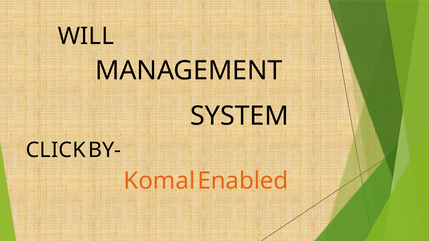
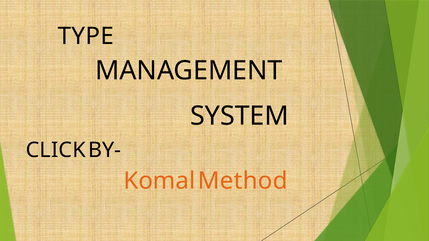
WILL: WILL -> TYPE (86, 36)
Enabled: Enabled -> Method (243, 181)
